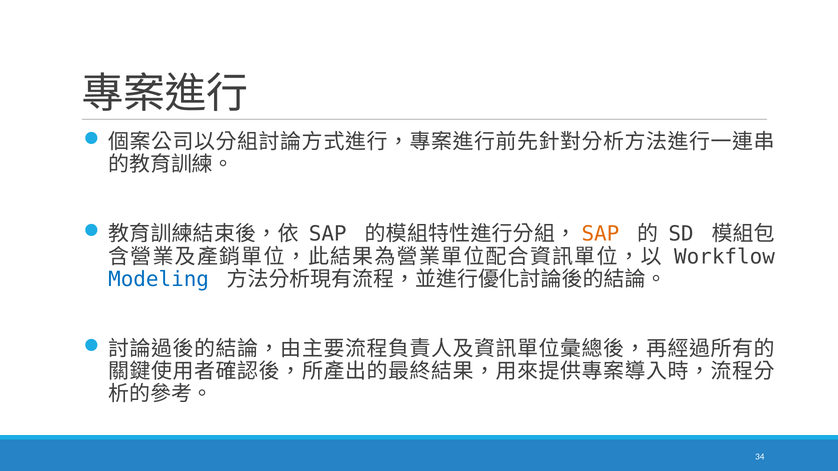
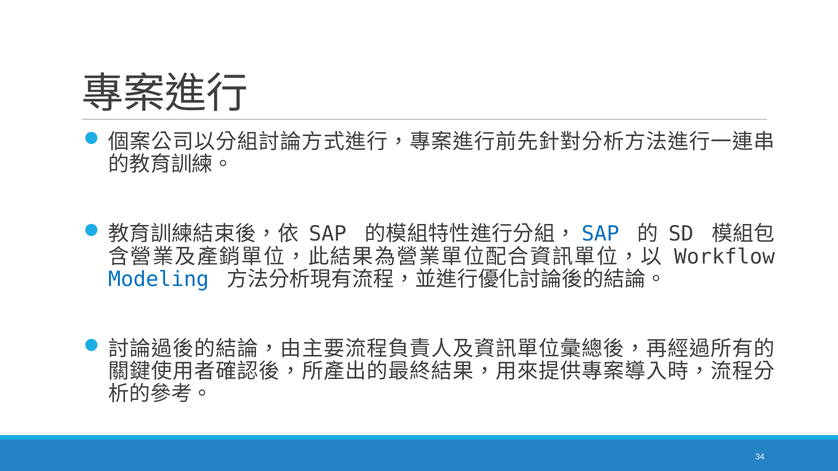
SAP colour: orange -> blue (600, 234)
